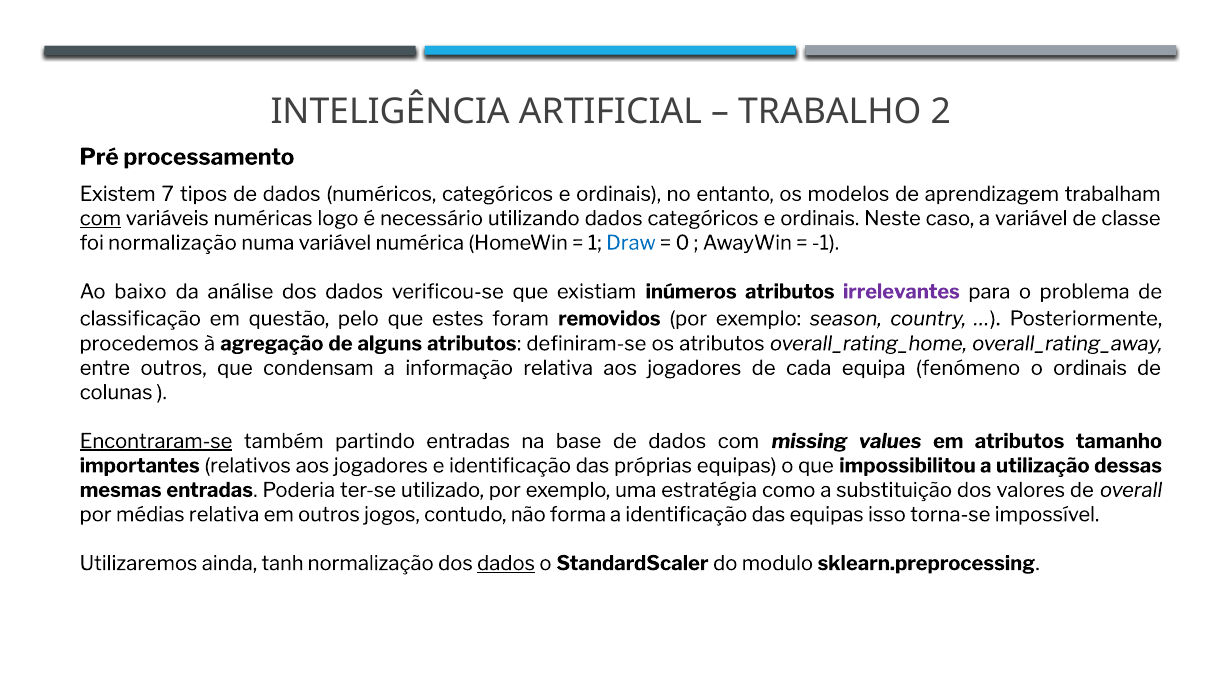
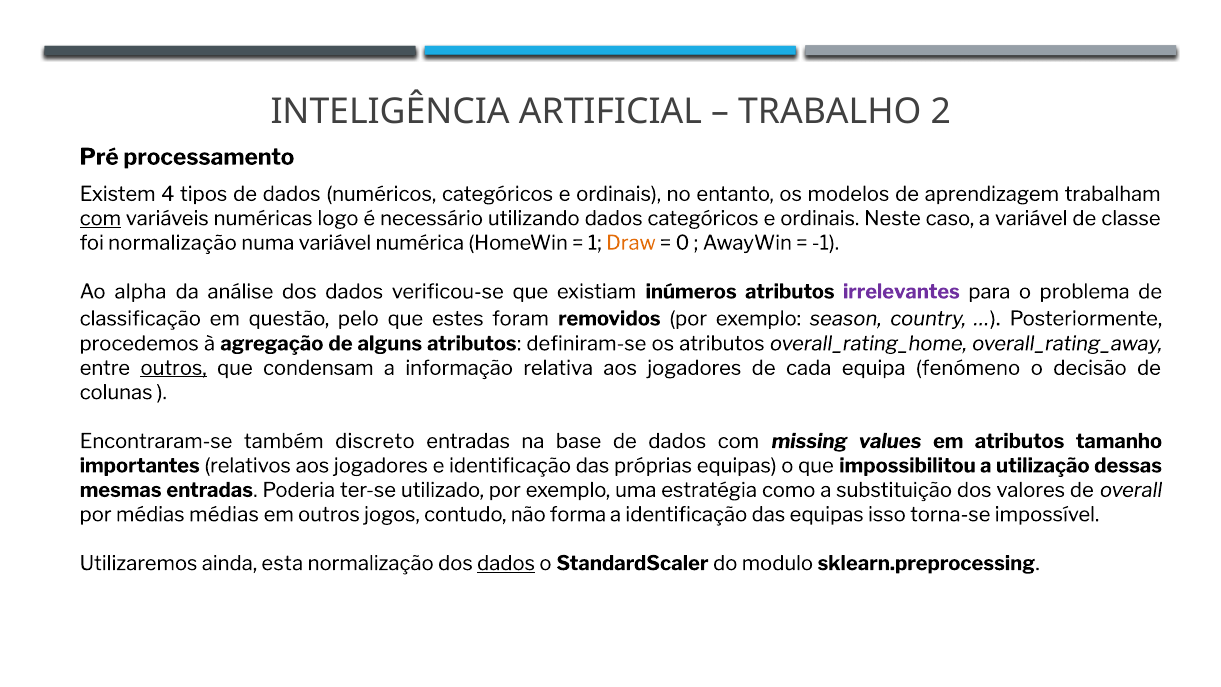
7: 7 -> 4 (168, 194)
Draw colour: blue -> orange (631, 243)
baixo: baixo -> alpha (140, 292)
outros underline: none -> present (174, 368)
o ordinais: ordinais -> decisão (1090, 368)
Encontraram-se underline: present -> none (156, 441)
partindo: partindo -> discreto (375, 441)
médias relativa: relativa -> médias (224, 514)
tanh: tanh -> esta (282, 563)
